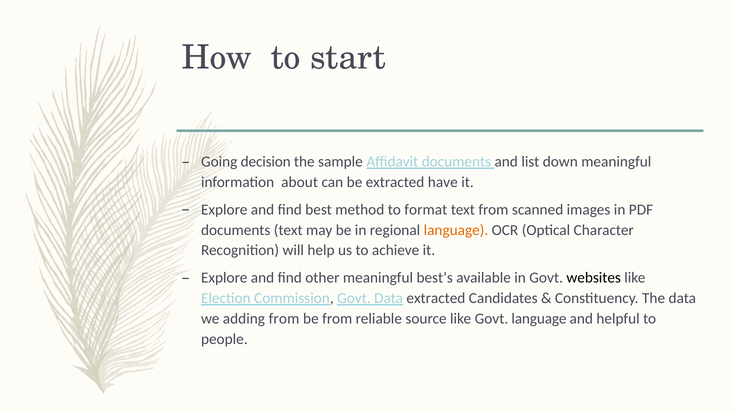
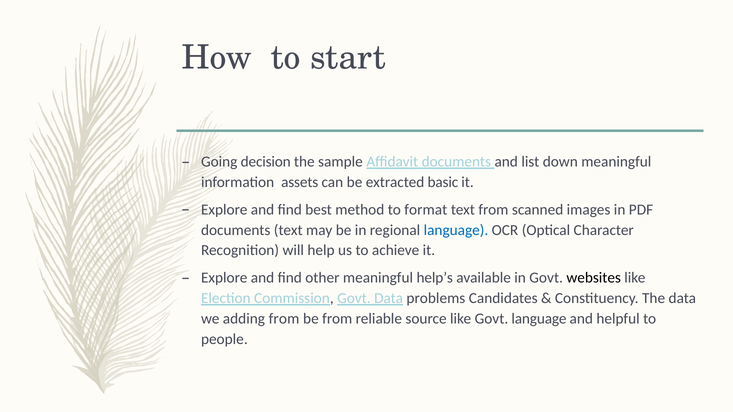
about: about -> assets (300, 182)
have: have -> basic (443, 182)
language colour: orange -> blue (456, 230)
best’s: best’s -> help’s (435, 278)
Data extracted: extracted -> problems (436, 298)
